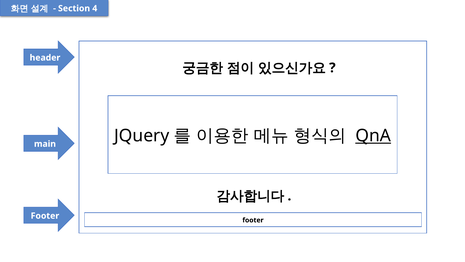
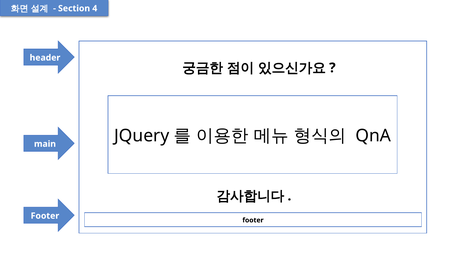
QnA underline: present -> none (373, 136)
